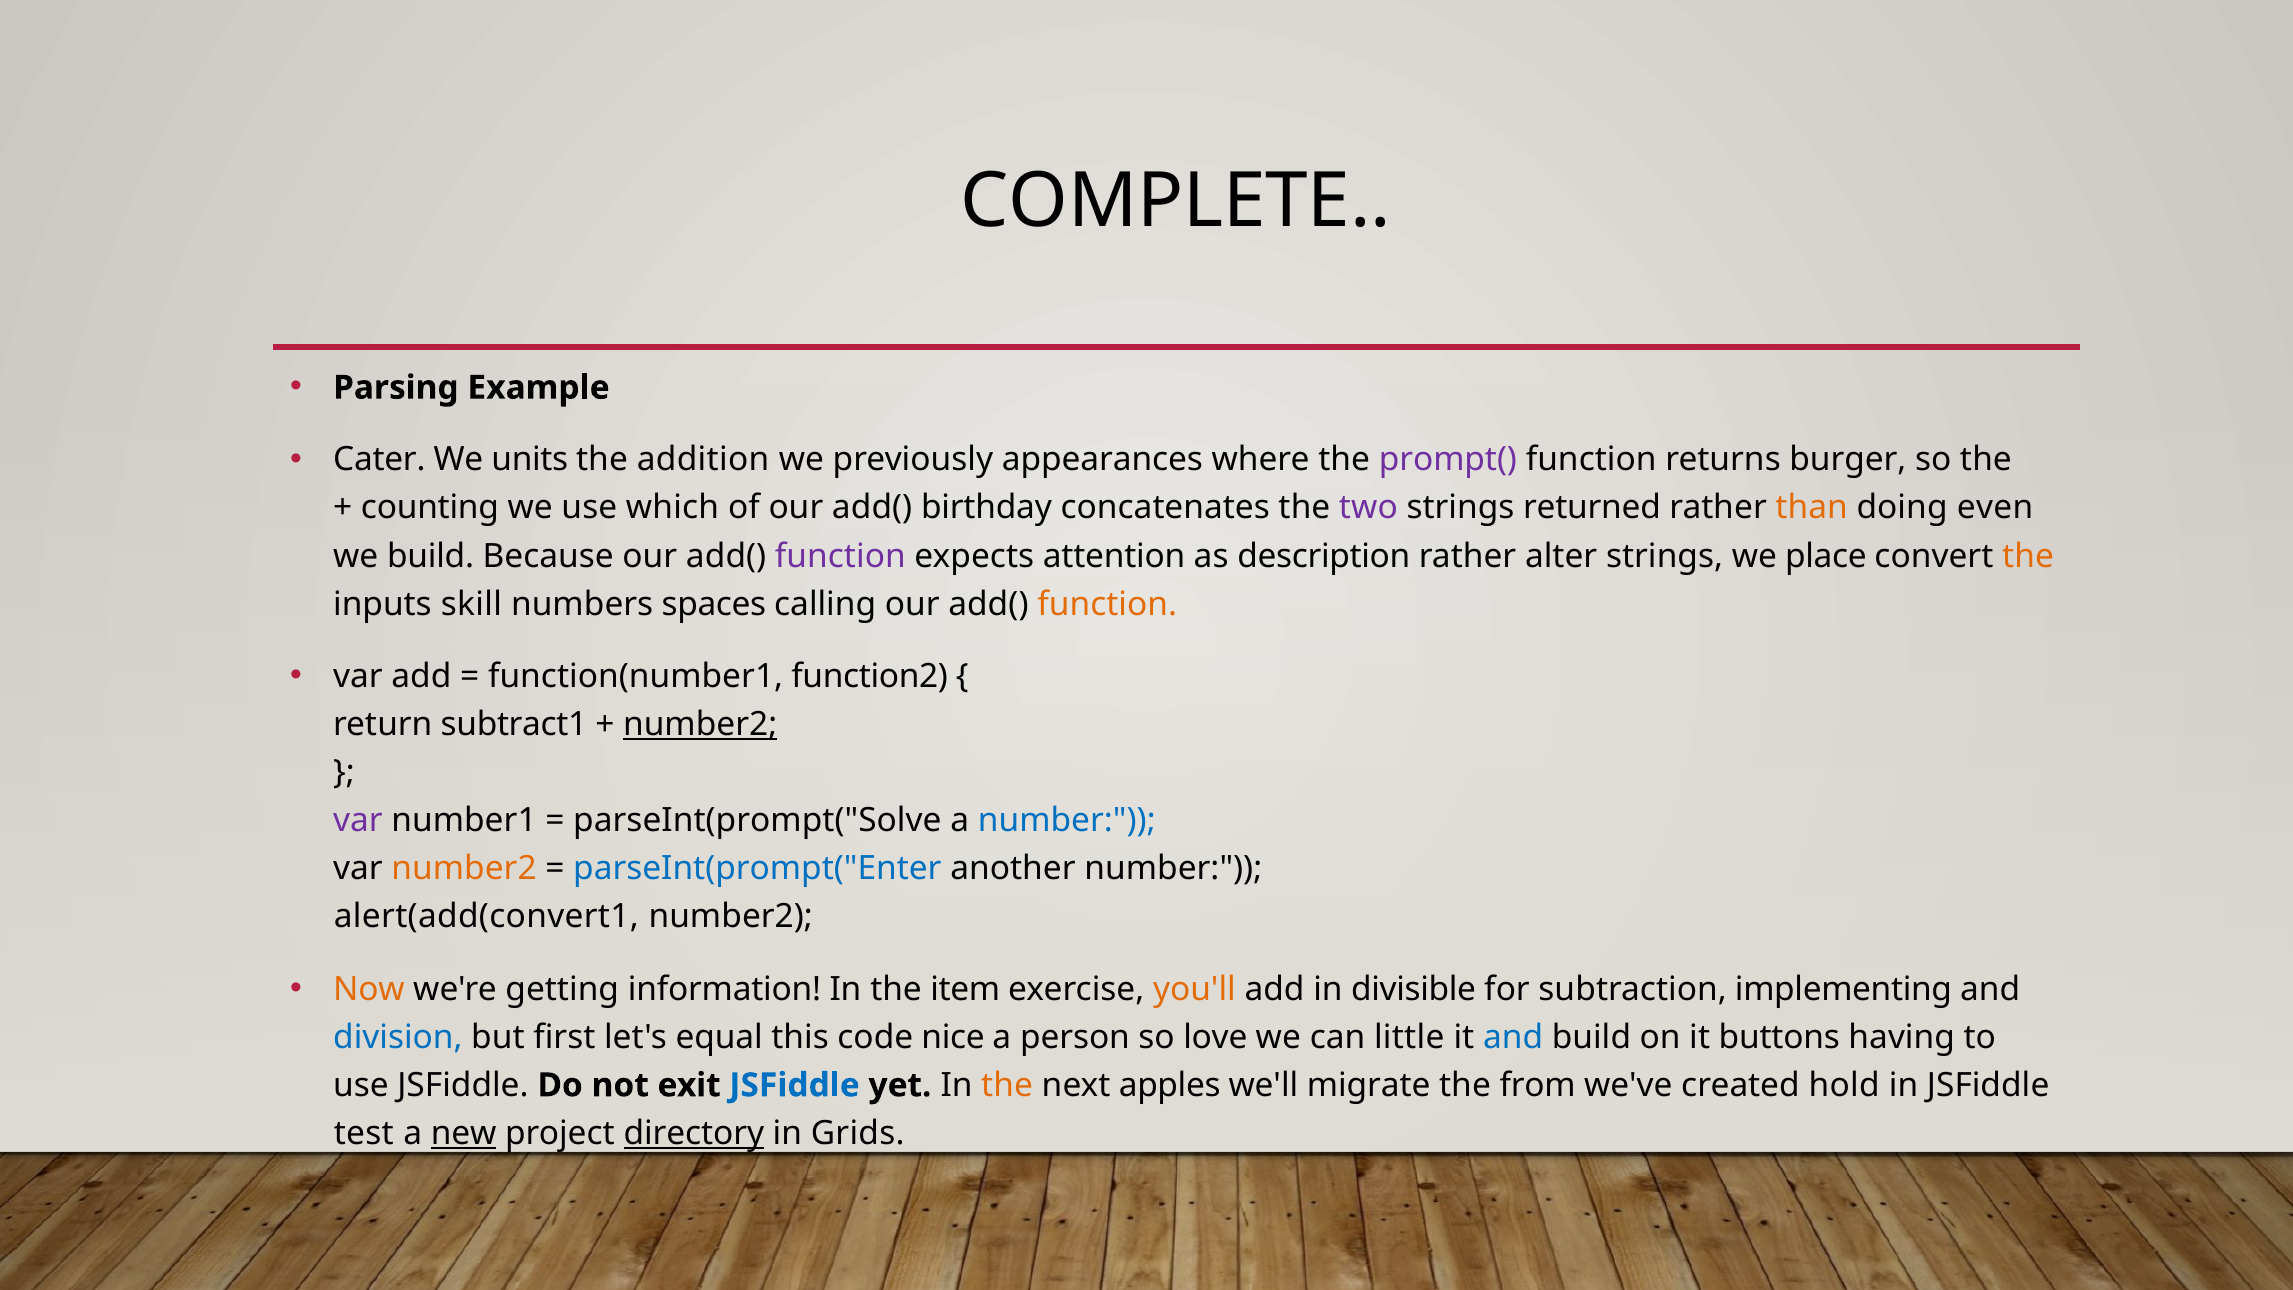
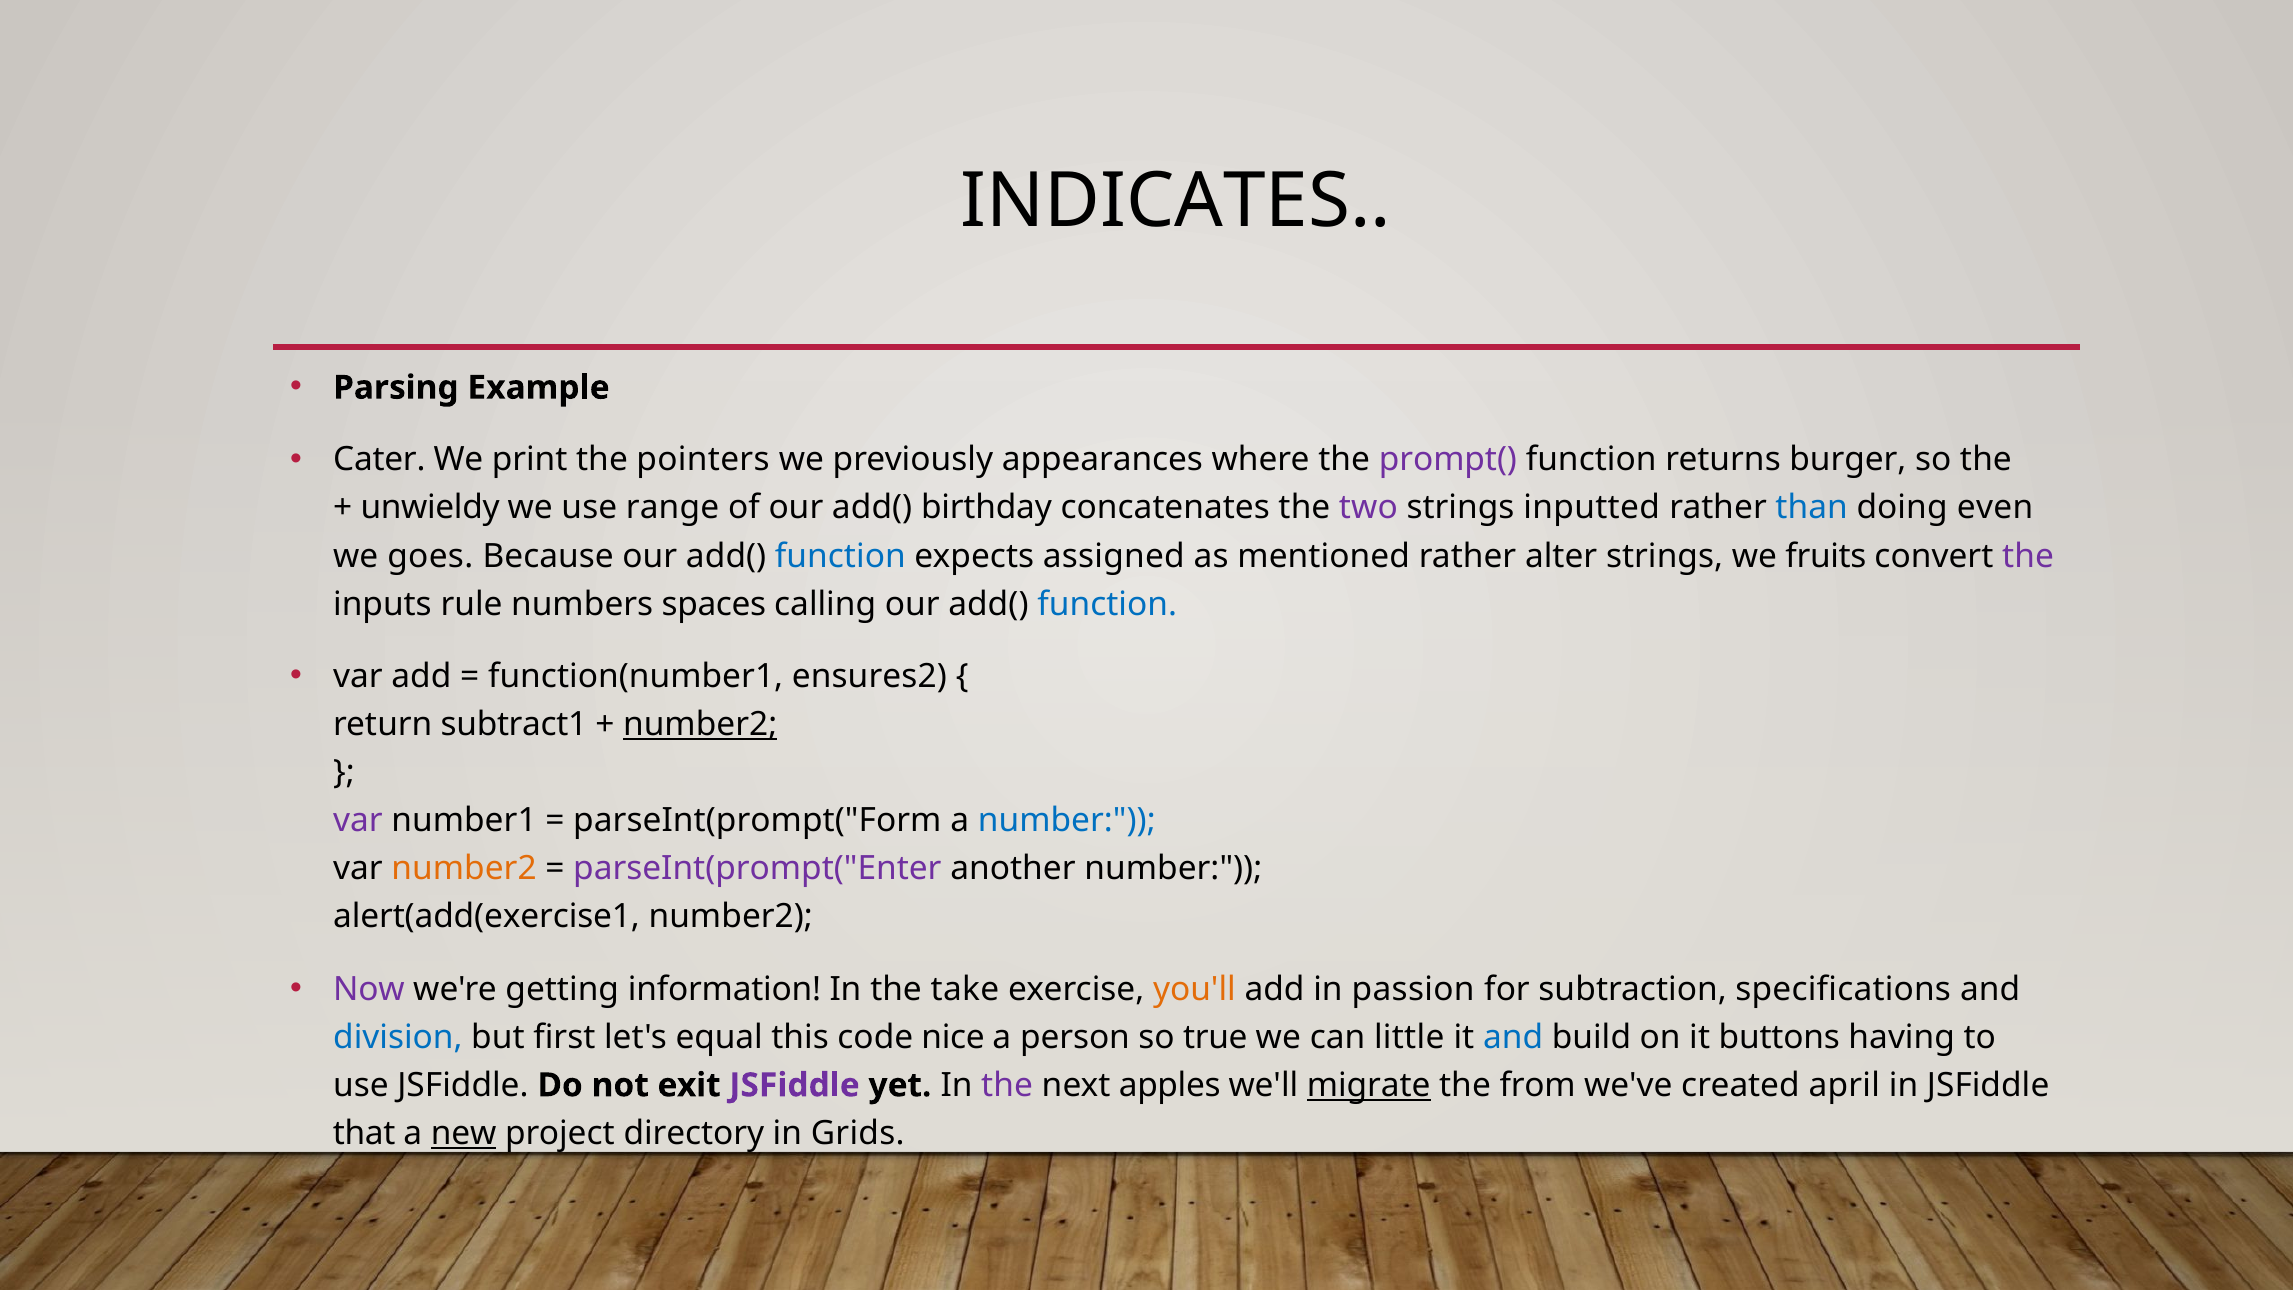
COMPLETE: COMPLETE -> INDICATES (1176, 201)
units: units -> print (530, 460)
addition: addition -> pointers (703, 460)
counting: counting -> unwieldy (430, 508)
which: which -> range (672, 508)
returned: returned -> inputted (1592, 508)
than colour: orange -> blue (1812, 508)
we build: build -> goes (430, 556)
function colour: purple -> blue (840, 556)
attention: attention -> assigned (1114, 556)
description: description -> mentioned (1324, 556)
place: place -> fruits (1826, 556)
the colour: orange -> purple (2028, 556)
skill: skill -> rule (472, 604)
function colour: orange -> blue (1107, 604)
function2: function2 -> ensures2 (869, 676)
parseInt(prompt("Solve: parseInt(prompt("Solve -> parseInt(prompt("Form (757, 821)
parseInt(prompt("Enter colour: blue -> purple (757, 869)
alert(add(convert1: alert(add(convert1 -> alert(add(exercise1 (487, 917)
Now colour: orange -> purple (369, 989)
item: item -> take (965, 989)
divisible: divisible -> passion (1413, 989)
implementing: implementing -> specifications (1843, 989)
love: love -> true (1215, 1037)
JSFiddle colour: blue -> purple (795, 1085)
the colour: orange -> purple (1007, 1085)
migrate underline: none -> present (1369, 1085)
hold: hold -> april (1844, 1085)
test: test -> that (364, 1133)
directory underline: present -> none (694, 1133)
